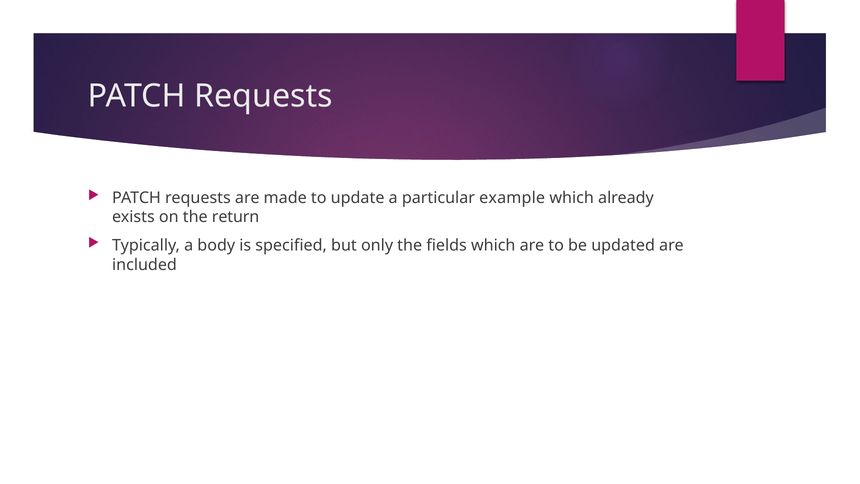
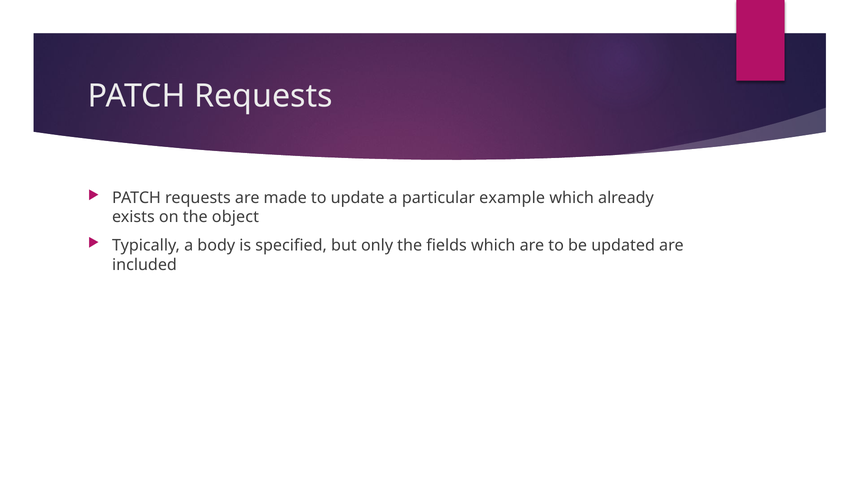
return: return -> object (235, 217)
